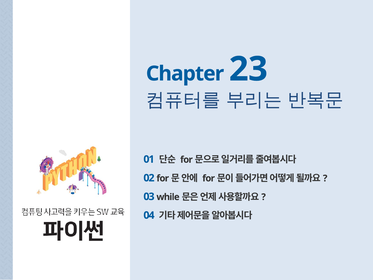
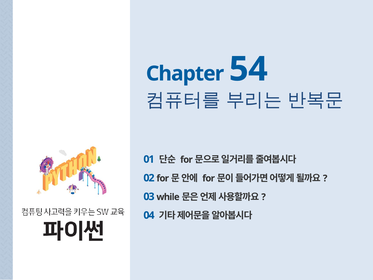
23: 23 -> 54 (248, 69)
